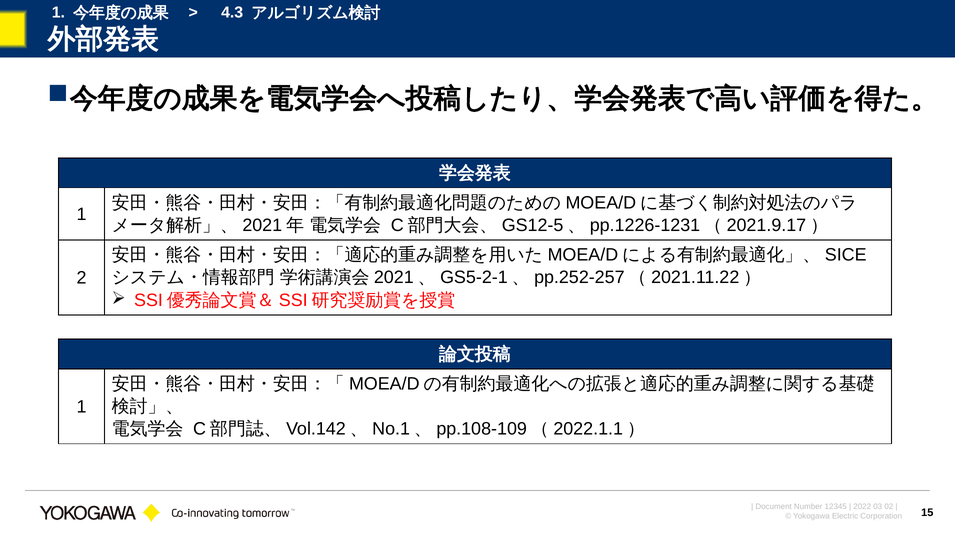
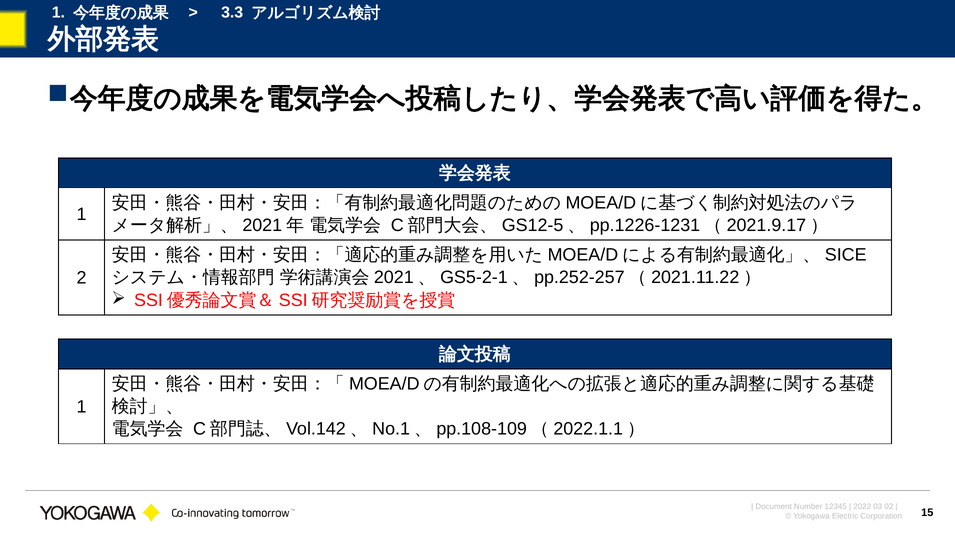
4.3: 4.3 -> 3.3 (232, 13)
